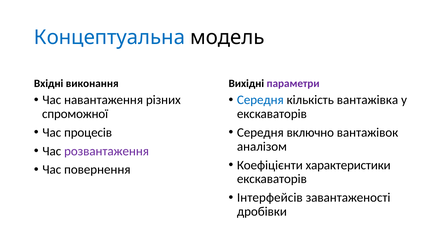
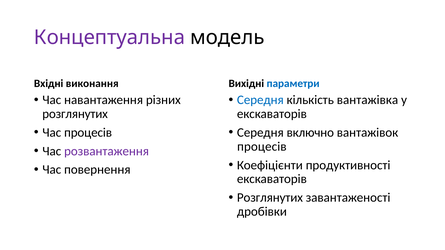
Концептуальна colour: blue -> purple (110, 37)
параметри colour: purple -> blue (293, 84)
спроможної: спроможної -> розглянутих (75, 114)
аналізом: аналізом -> процесів (262, 147)
характеристики: характеристики -> продуктивності (348, 165)
Інтерфейсів: Інтерфейсів -> Розглянутих (270, 198)
